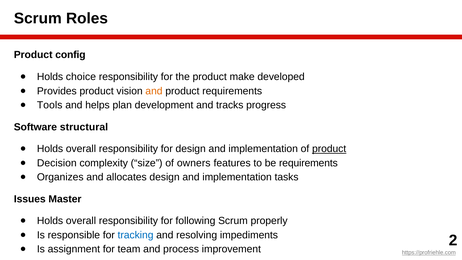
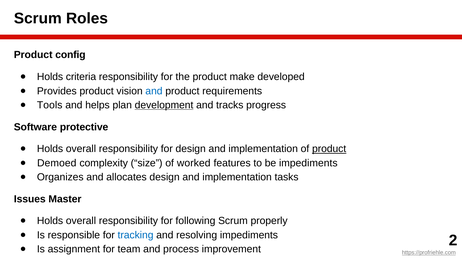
choice: choice -> criteria (81, 77)
and colour: orange -> blue (154, 91)
development underline: none -> present (164, 105)
structural: structural -> protective (84, 127)
Decision: Decision -> Demoed (57, 163)
owners: owners -> worked (194, 163)
be requirements: requirements -> impediments (308, 163)
